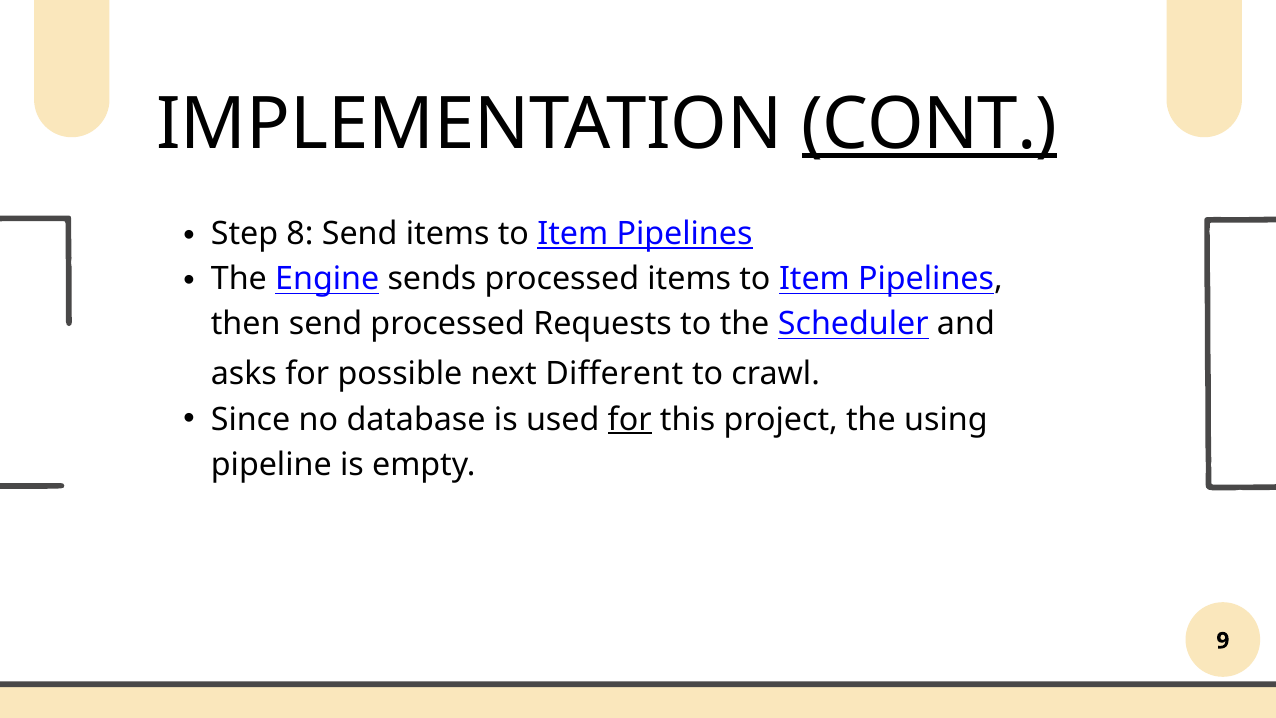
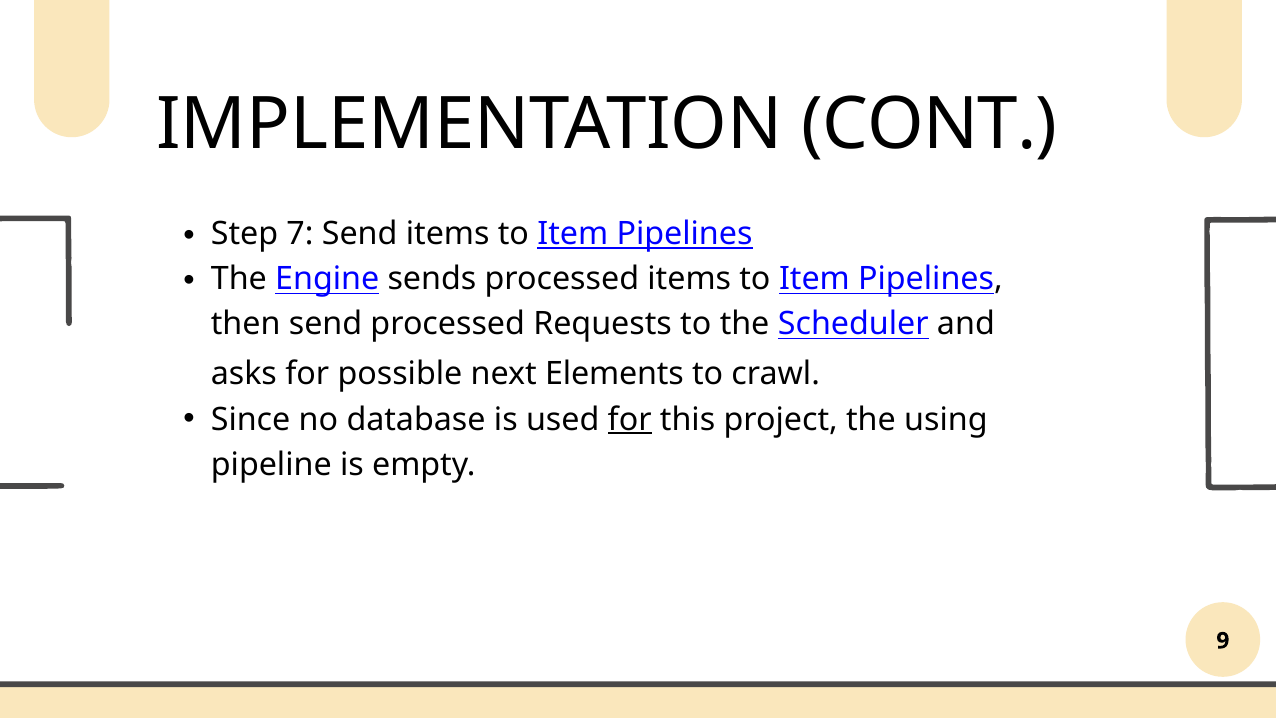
CONT underline: present -> none (929, 124)
8: 8 -> 7 (300, 233)
Different: Different -> Elements (615, 374)
